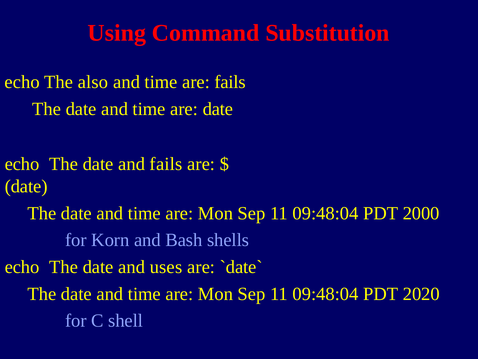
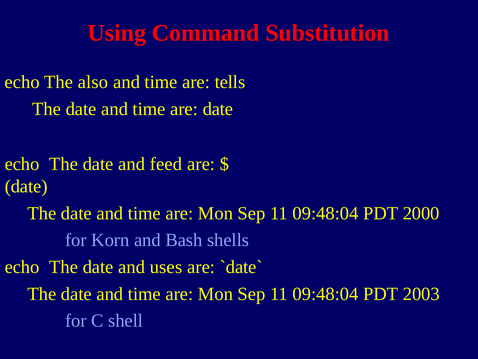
are fails: fails -> tells (230, 82)
and fails: fails -> feed (166, 164)
2020: 2020 -> 2003 (421, 293)
